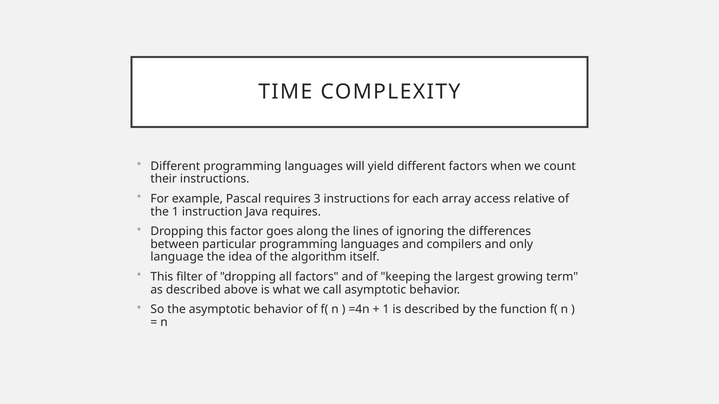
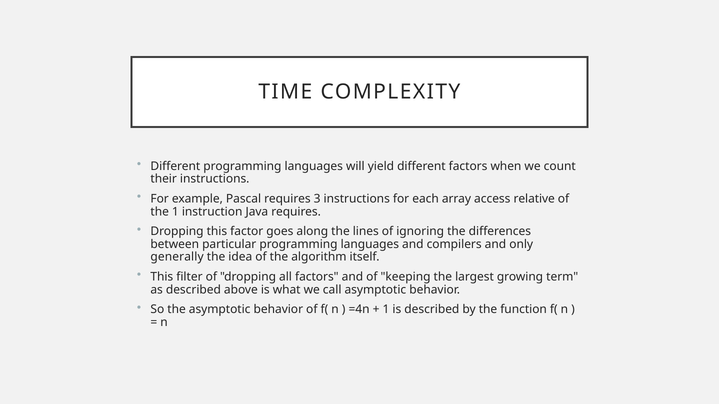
language: language -> generally (177, 257)
